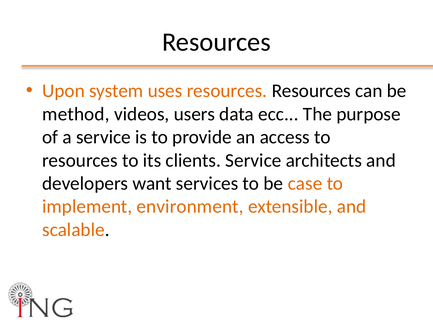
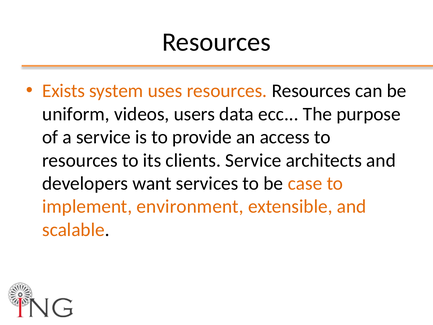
Upon: Upon -> Exists (64, 91)
method: method -> uniform (76, 114)
